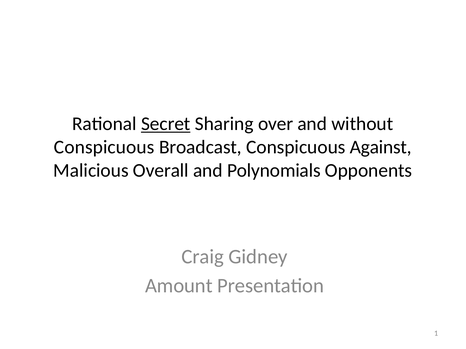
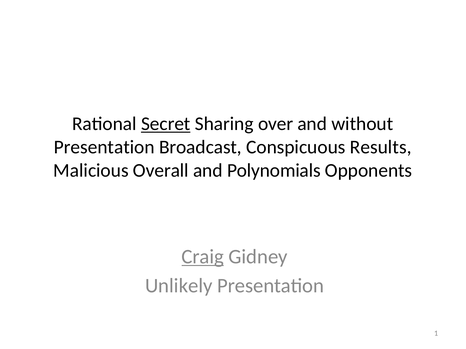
Conspicuous: Conspicuous -> Presentation (104, 147)
Against: Against -> Results (381, 147)
Craig underline: none -> present (203, 257)
Amount: Amount -> Unlikely (179, 286)
